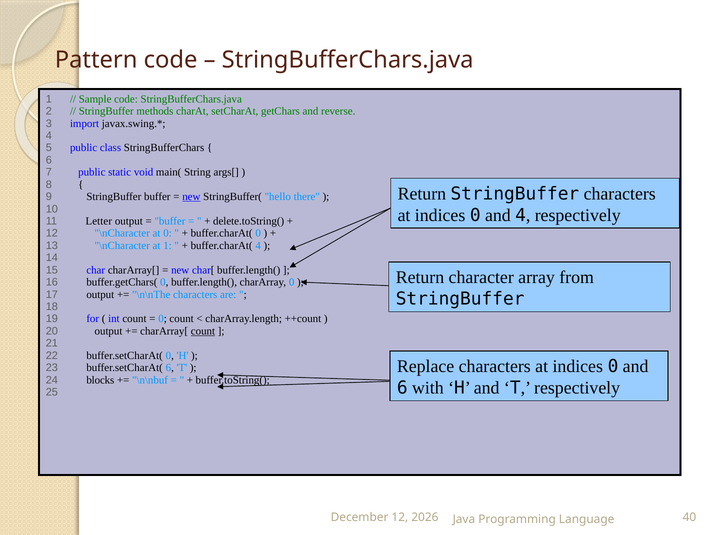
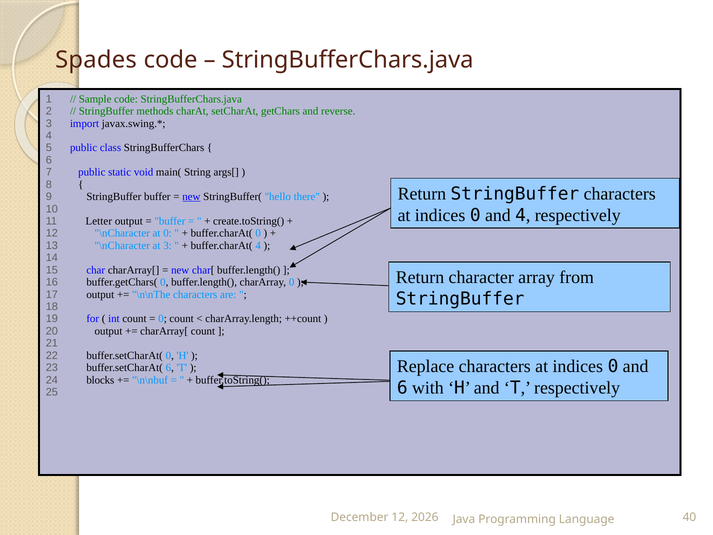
Pattern: Pattern -> Spades (96, 60)
delete.toString(: delete.toString( -> create.toString( (249, 221)
at 1: 1 -> 3 (167, 245)
count underline: present -> none (203, 331)
